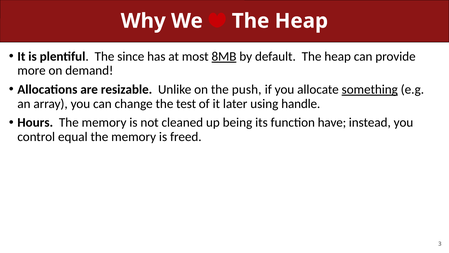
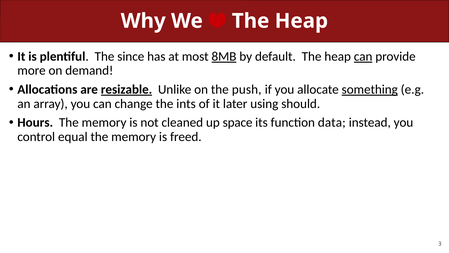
can underline: none -> present (363, 56)
resizable underline: none -> present (127, 89)
test: test -> ints (186, 104)
handle: handle -> should (301, 104)
being: being -> space (238, 122)
have: have -> data (332, 122)
